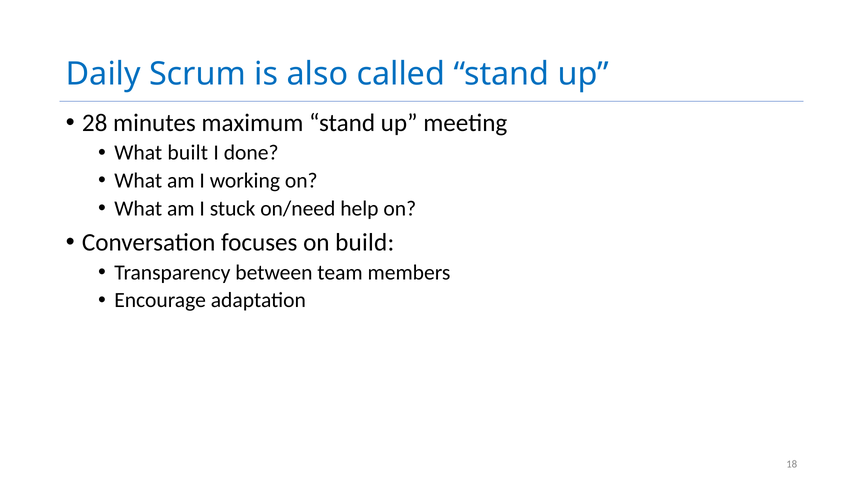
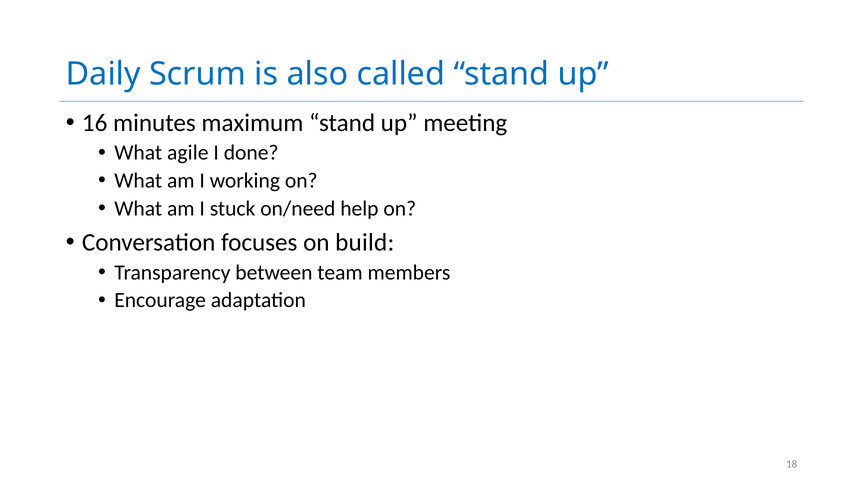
28: 28 -> 16 (95, 123)
built: built -> agile (188, 153)
